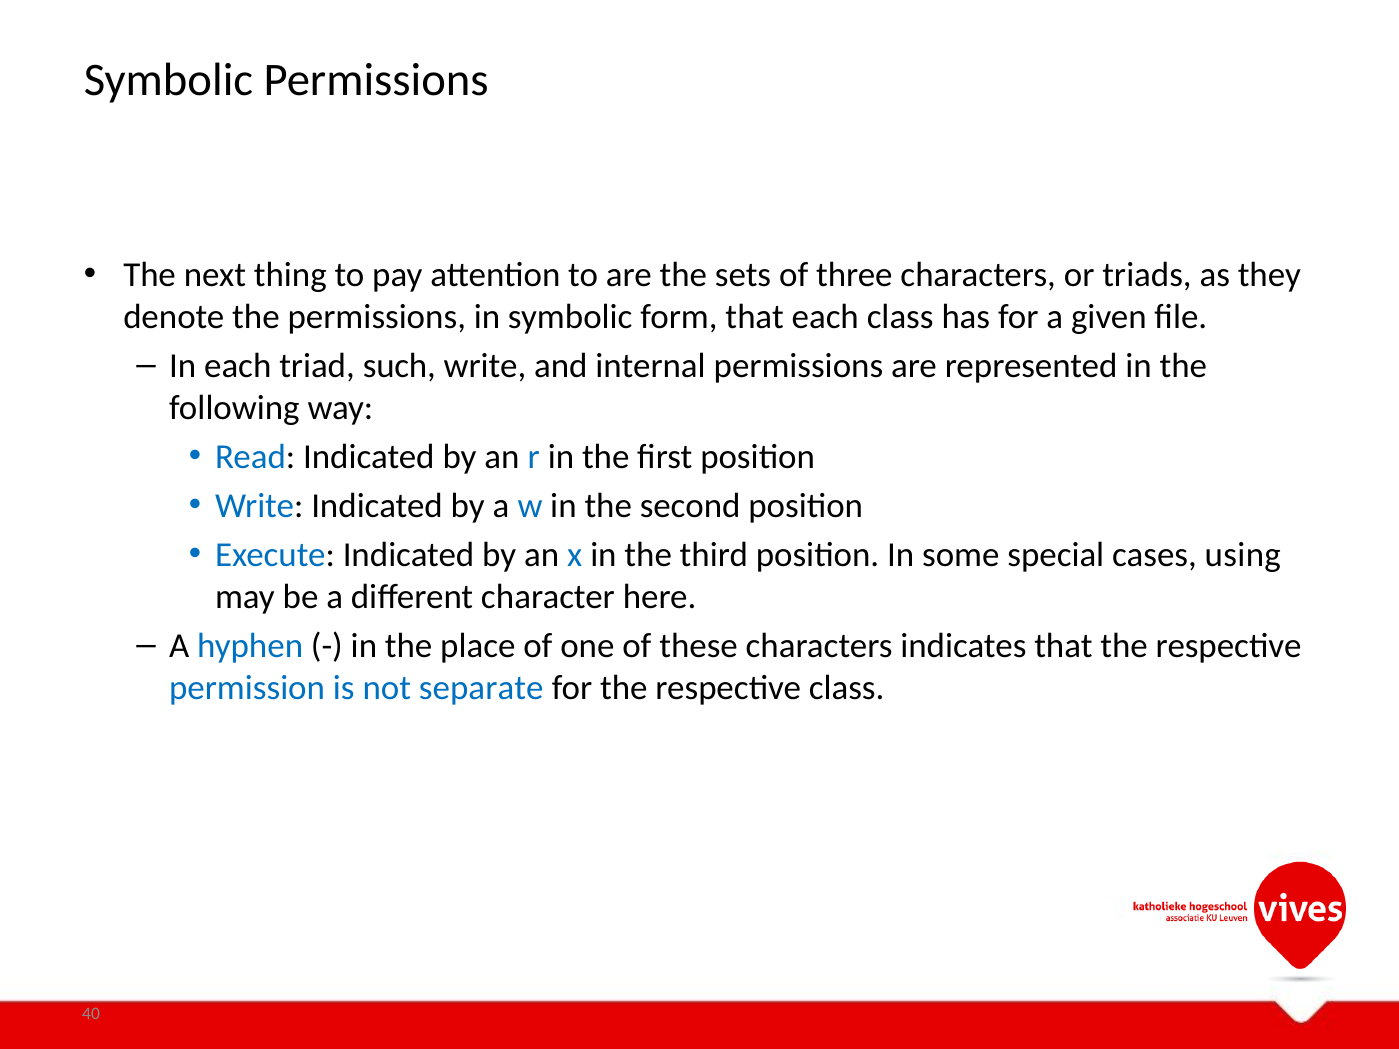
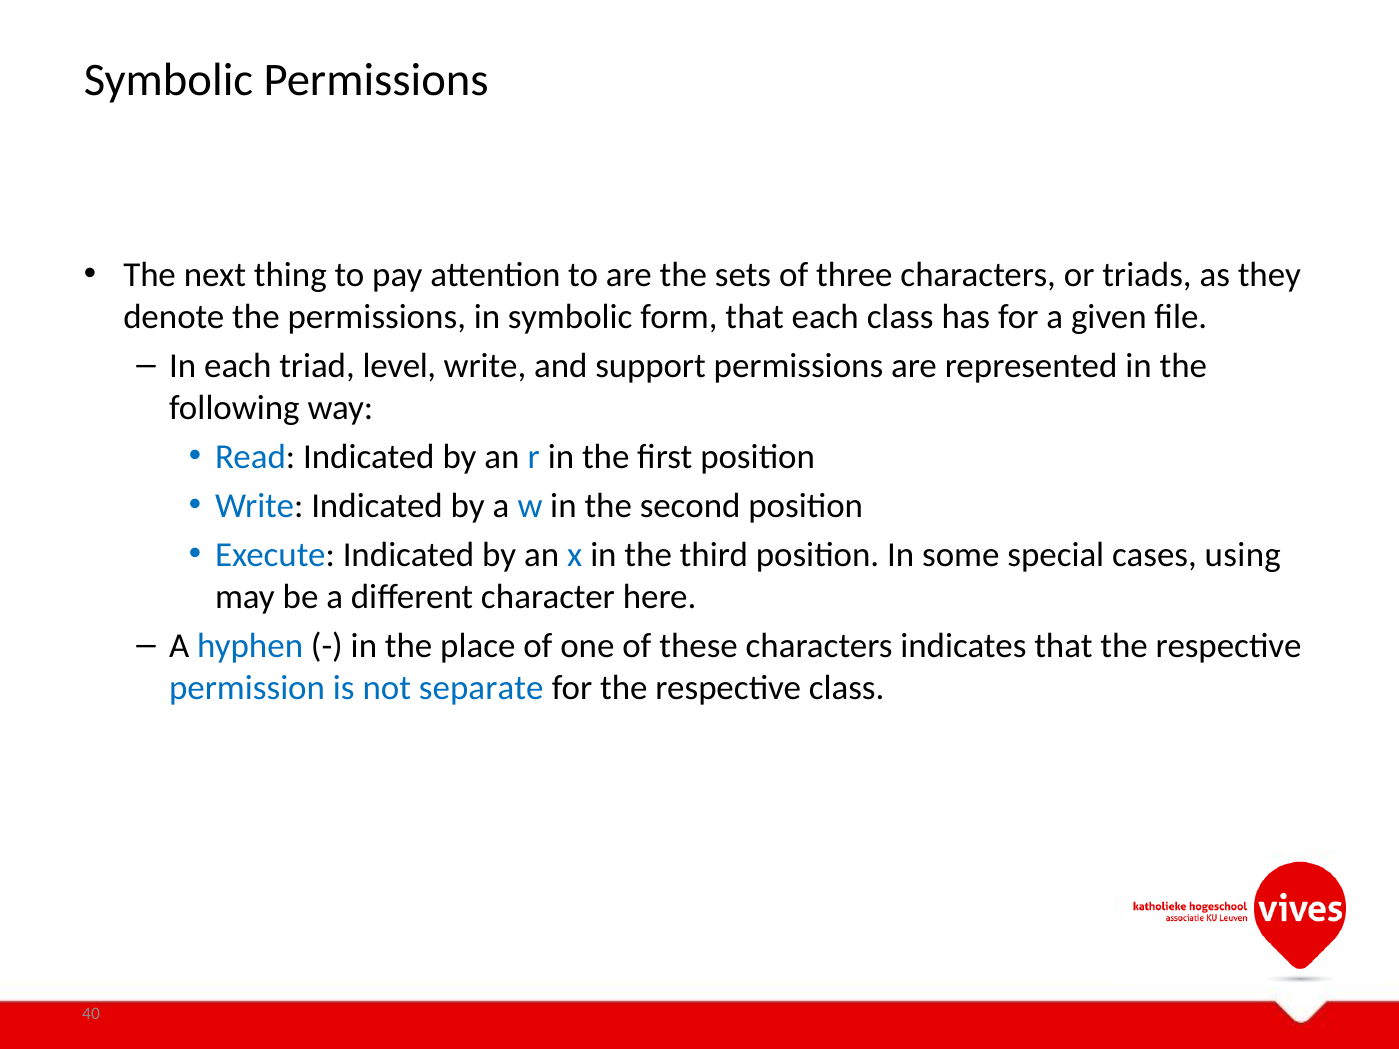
such: such -> level (399, 366)
internal: internal -> support (651, 366)
